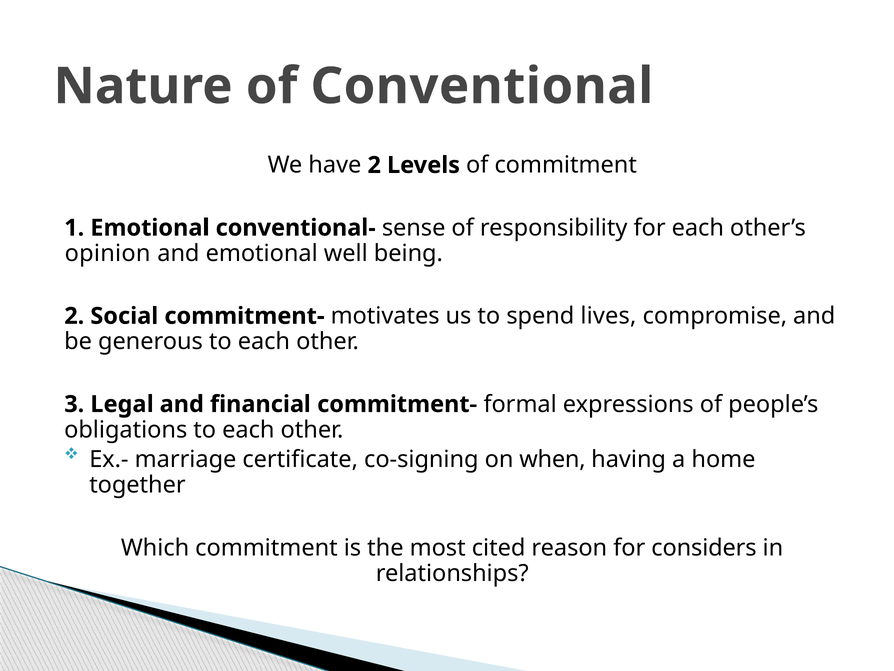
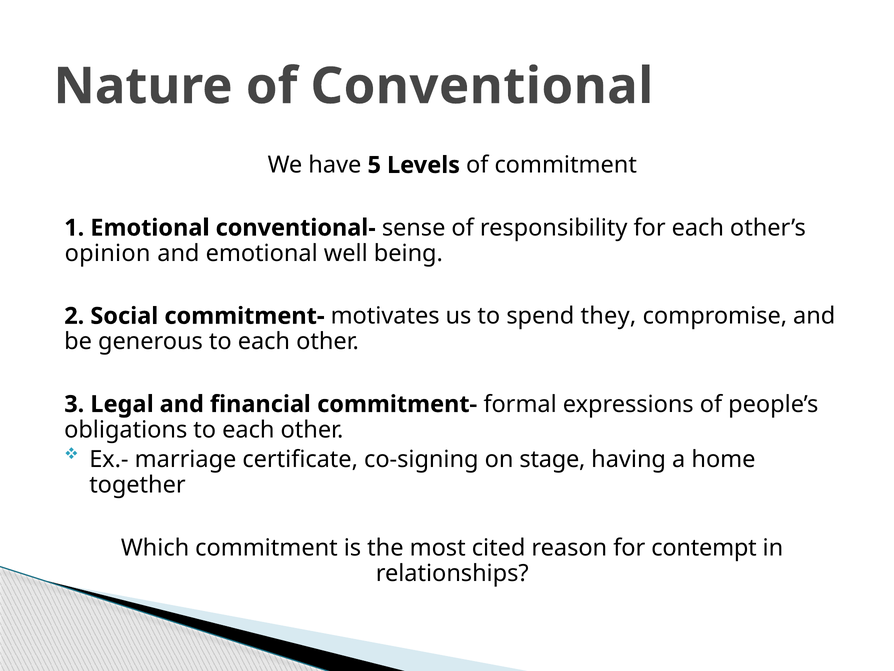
have 2: 2 -> 5 (374, 165)
lives: lives -> they (608, 316)
when: when -> stage (552, 459)
considers: considers -> contempt (704, 547)
